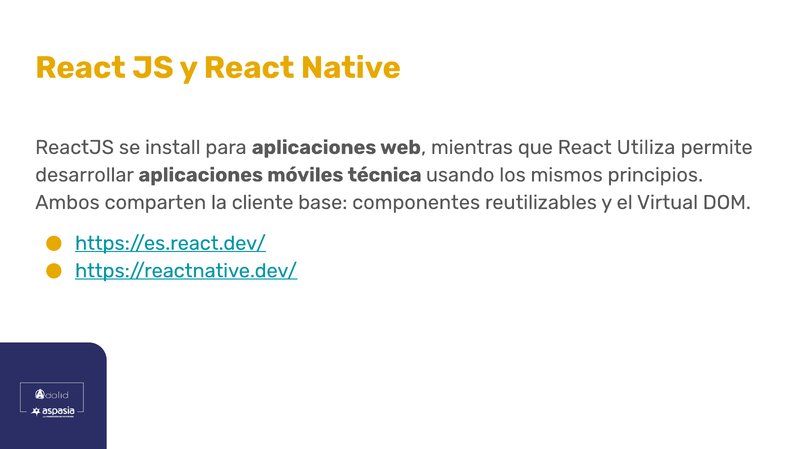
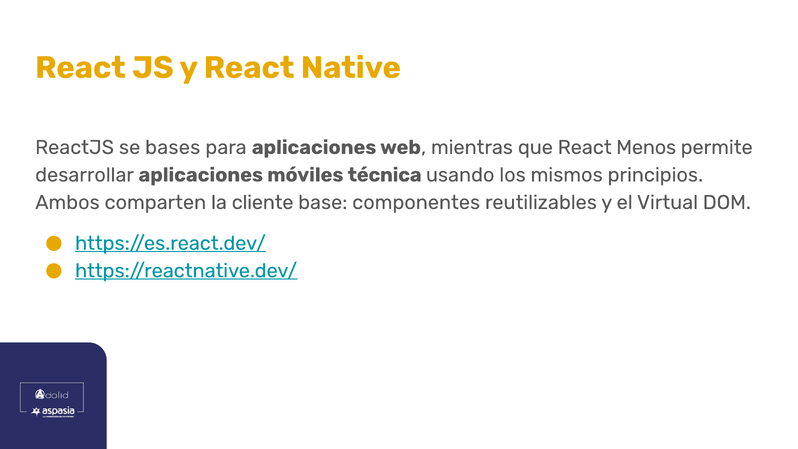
install: install -> bases (173, 147)
Utiliza: Utiliza -> Menos (646, 147)
